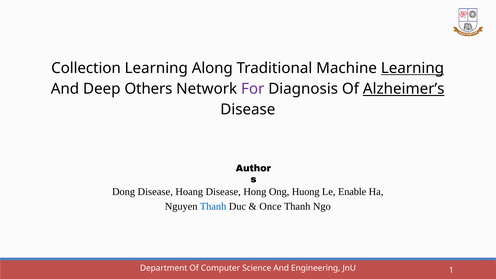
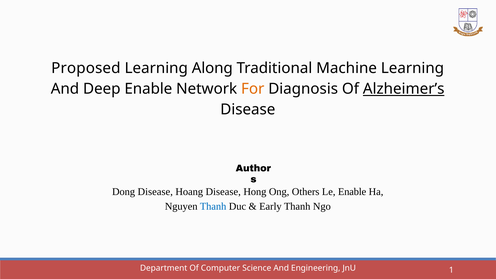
Collection: Collection -> Proposed (86, 68)
Learning underline: present -> none (412, 68)
Deep Others: Others -> Enable (148, 89)
For colour: purple -> orange (253, 89)
Huong: Huong -> Others (306, 192)
Once: Once -> Early (270, 206)
